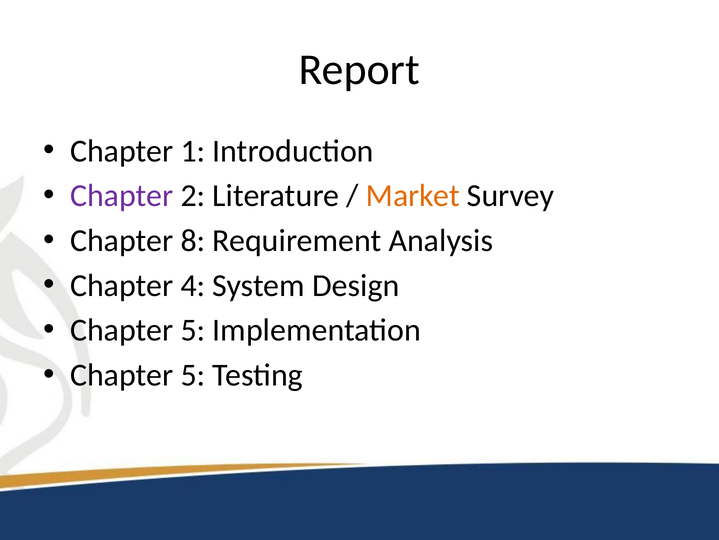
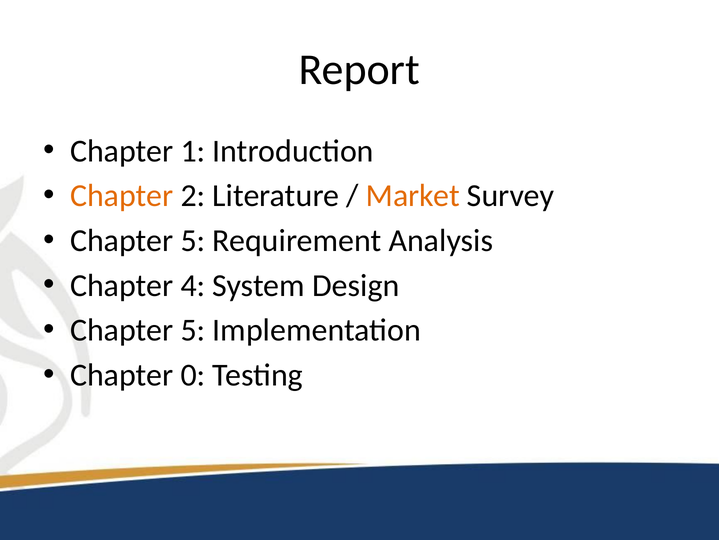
Chapter colour: purple -> orange (122, 196)
8: 8 -> 5 (193, 240)
5: 5 -> 0 (193, 375)
